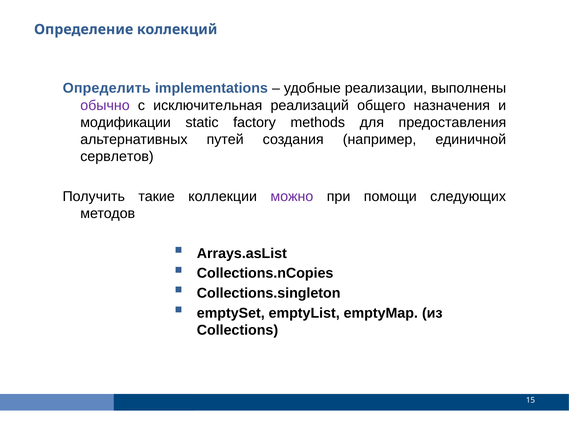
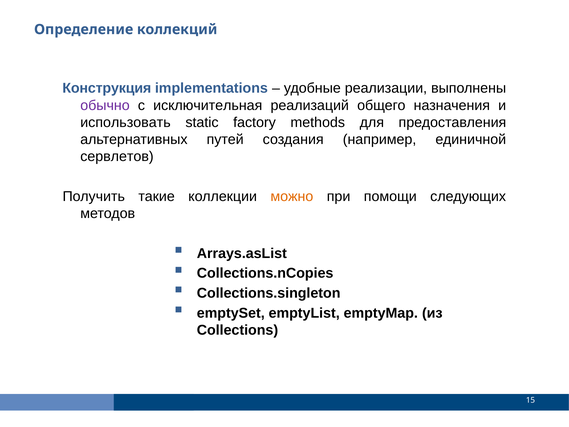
Определить: Определить -> Конструкция (107, 88)
модификации: модификации -> использовать (125, 122)
можно colour: purple -> orange (292, 196)
